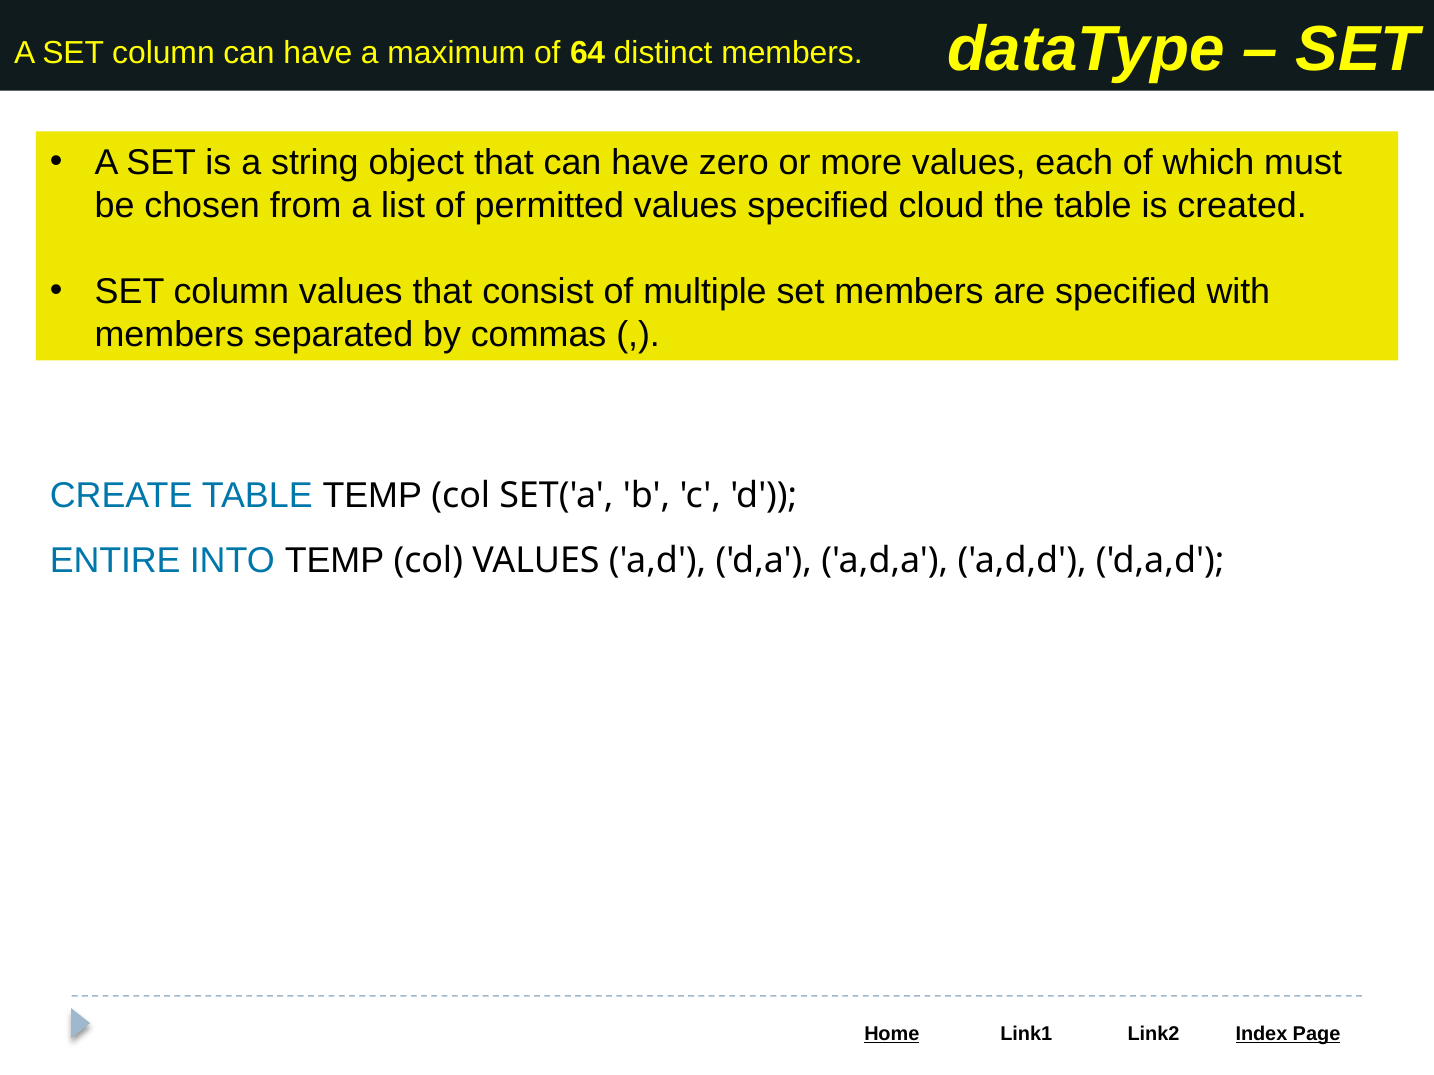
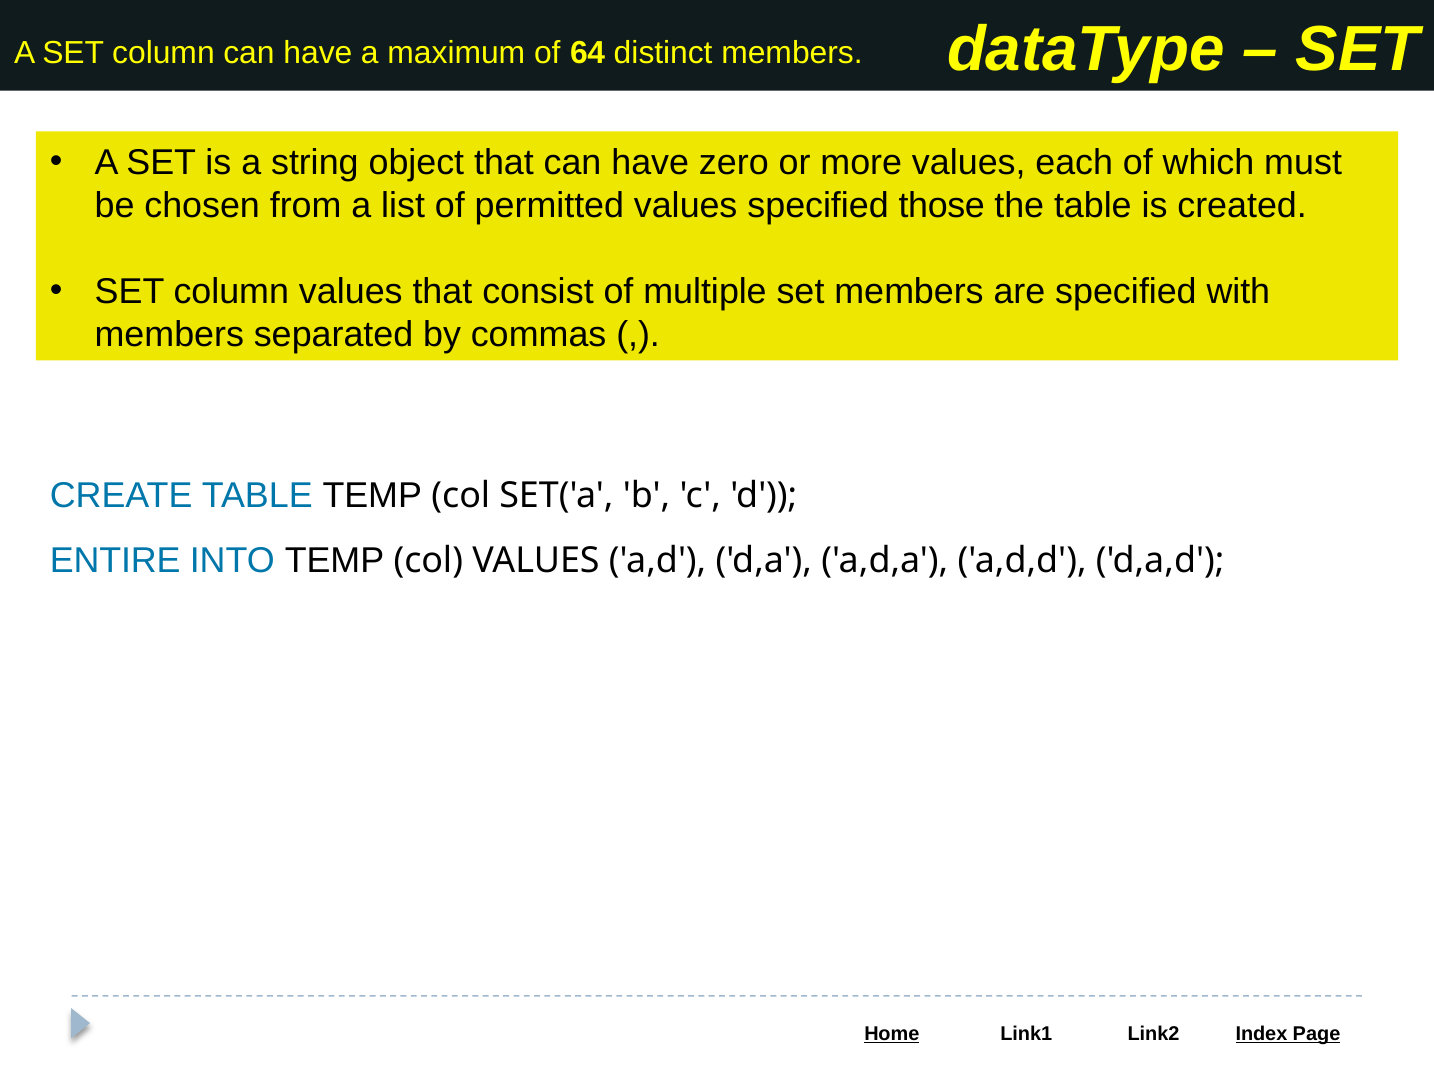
cloud: cloud -> those (942, 205)
